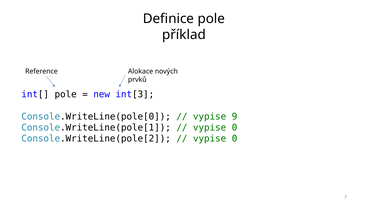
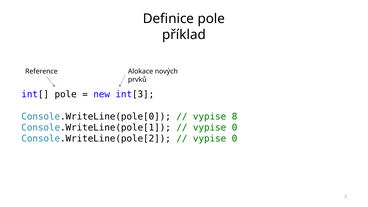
9: 9 -> 8 (235, 117)
